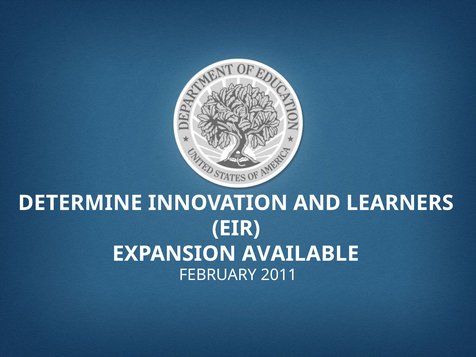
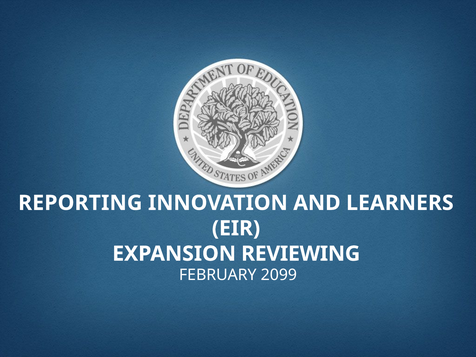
DETERMINE: DETERMINE -> REPORTING (80, 203)
AVAILABLE: AVAILABLE -> REVIEWING (301, 254)
2011: 2011 -> 2099 (279, 275)
